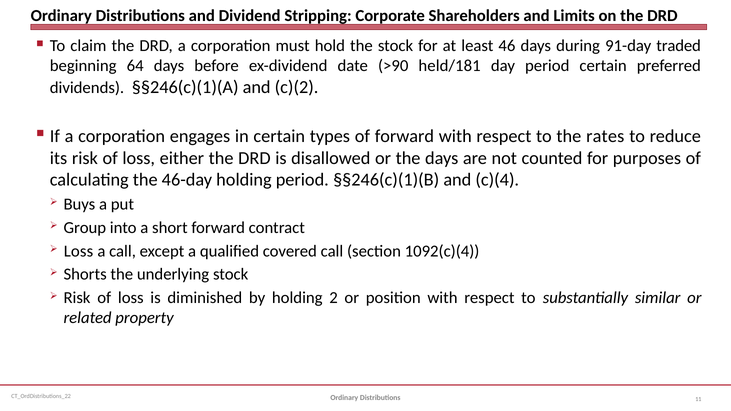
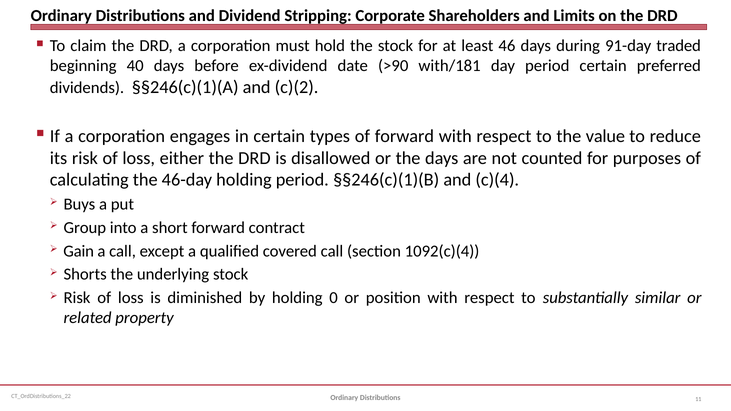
64: 64 -> 40 (135, 66)
held/181: held/181 -> with/181 (450, 66)
rates: rates -> value (605, 136)
Loss: Loss -> Gain (79, 251)
2: 2 -> 0 (334, 298)
